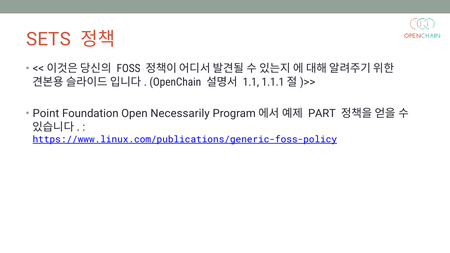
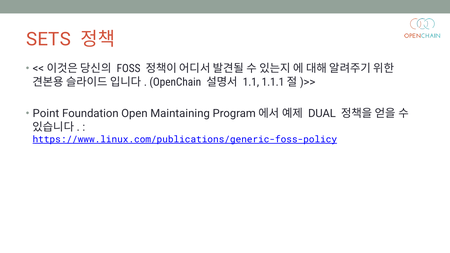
Necessarily: Necessarily -> Maintaining (180, 114)
PART: PART -> DUAL (322, 114)
